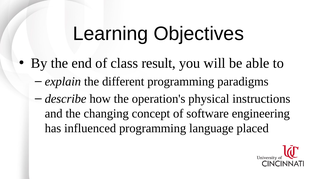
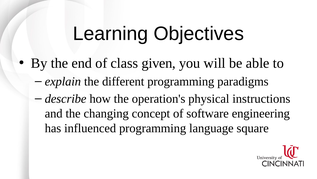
result: result -> given (159, 63)
placed: placed -> square (253, 128)
